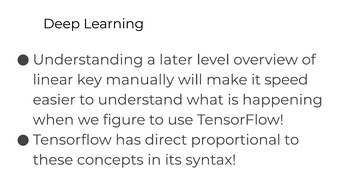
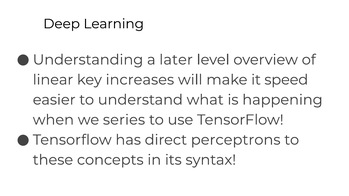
manually: manually -> increases (140, 80)
figure: figure -> series (124, 120)
proportional: proportional -> perceptrons (236, 140)
